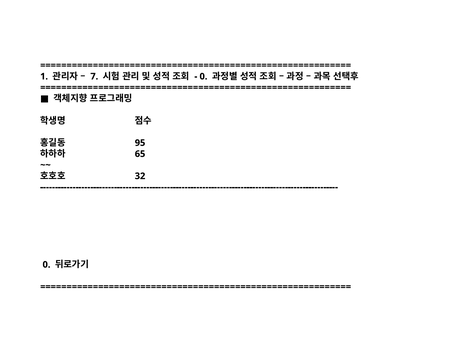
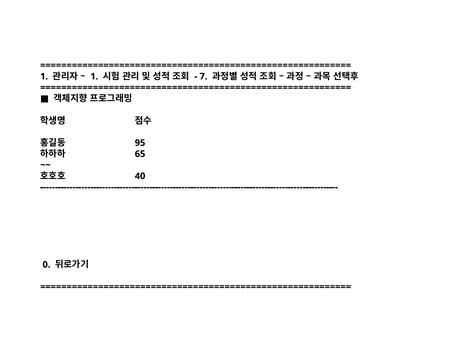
7: 7 -> 1 (94, 76)
0: 0 -> 7 (203, 76)
32: 32 -> 40 (140, 176)
